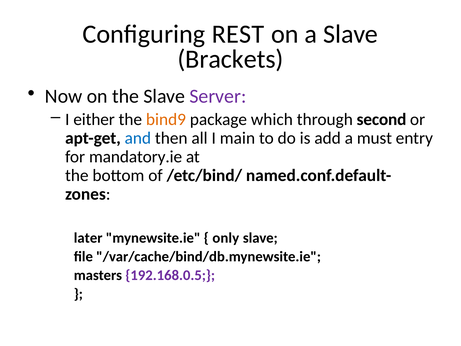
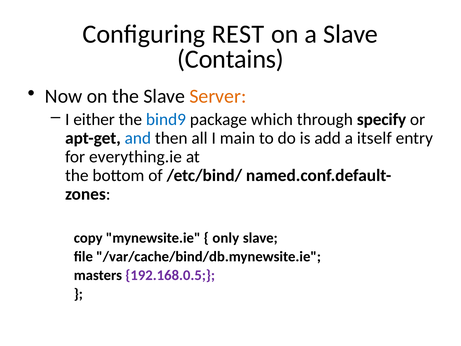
Brackets: Brackets -> Contains (231, 59)
Server colour: purple -> orange (218, 96)
bind9 colour: orange -> blue (166, 119)
second: second -> specify (382, 119)
must: must -> itself (374, 138)
mandatory.ie: mandatory.ie -> everything.ie (135, 157)
later: later -> copy (88, 238)
